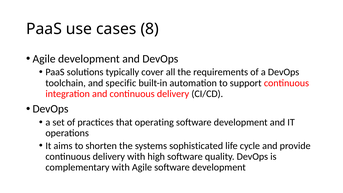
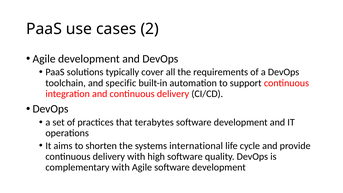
8: 8 -> 2 (150, 29)
operating: operating -> terabytes (154, 122)
sophisticated: sophisticated -> international (196, 146)
